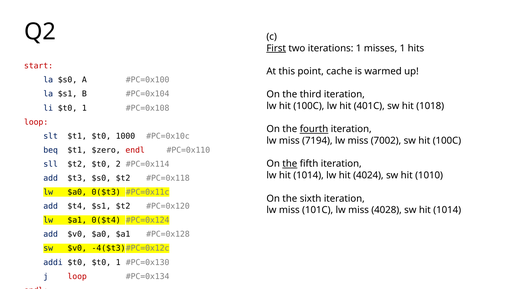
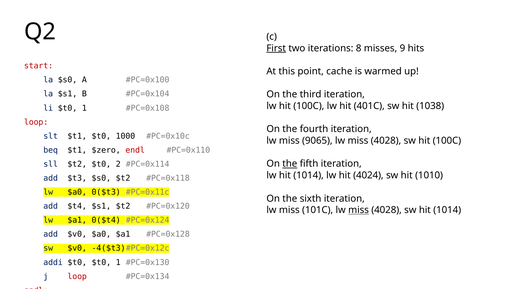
iterations 1: 1 -> 8 (359, 48)
misses 1: 1 -> 9 (402, 48)
1018: 1018 -> 1038 (430, 106)
fourth underline: present -> none (314, 129)
7194: 7194 -> 9065 (317, 141)
7002: 7002 -> 4028 (386, 141)
miss underline: none -> present (359, 210)
